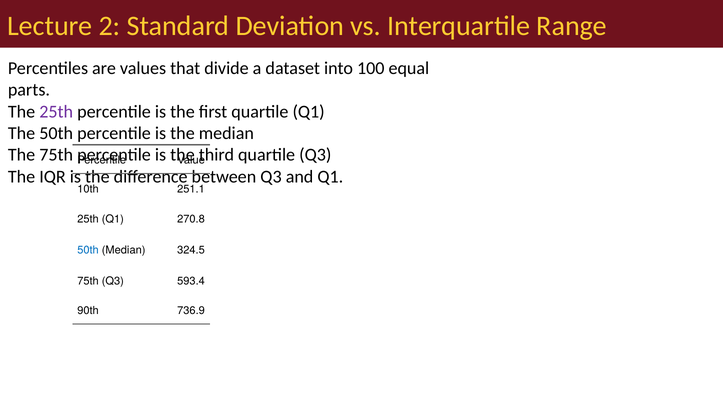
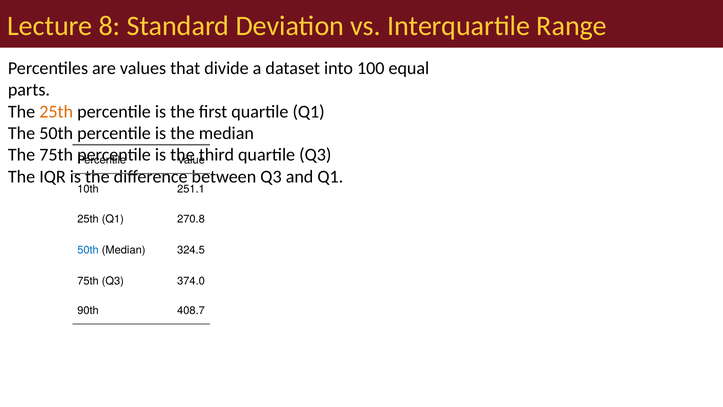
2: 2 -> 8 (109, 26)
25th colour: purple -> orange (56, 112)
593.4: 593.4 -> 374.0 (191, 281)
736.9: 736.9 -> 408.7 (191, 311)
